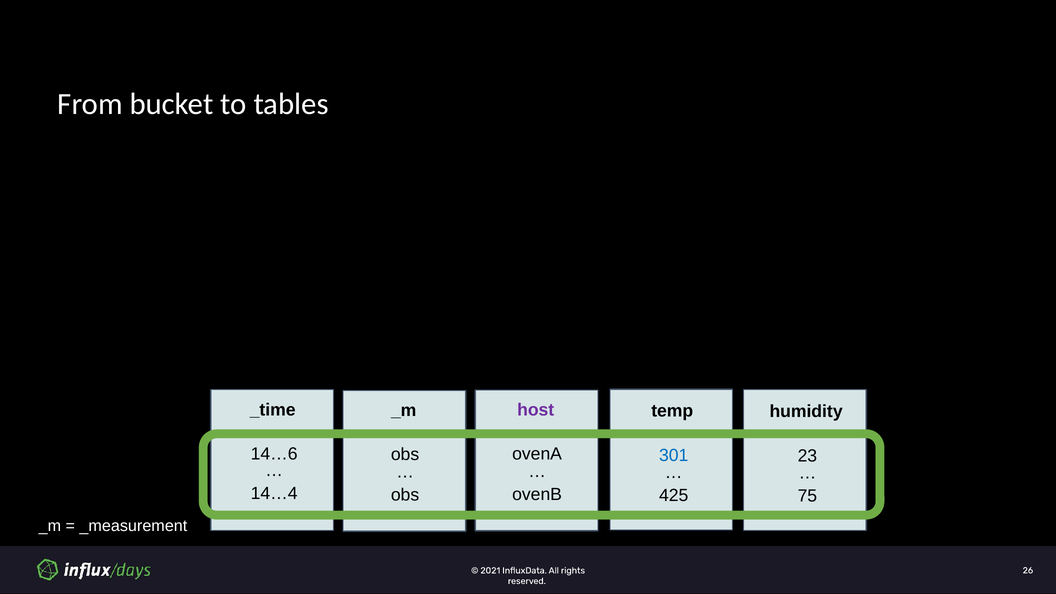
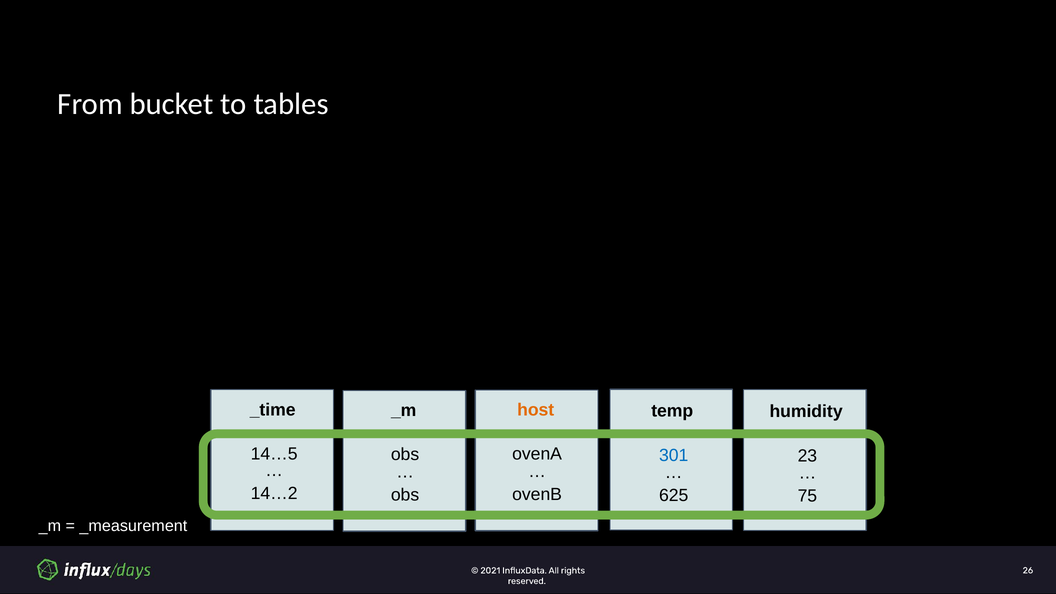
host colour: purple -> orange (536, 410)
14…6: 14…6 -> 14…5 (274, 454)
14…4: 14…4 -> 14…2 (274, 493)
425: 425 -> 625 (674, 496)
